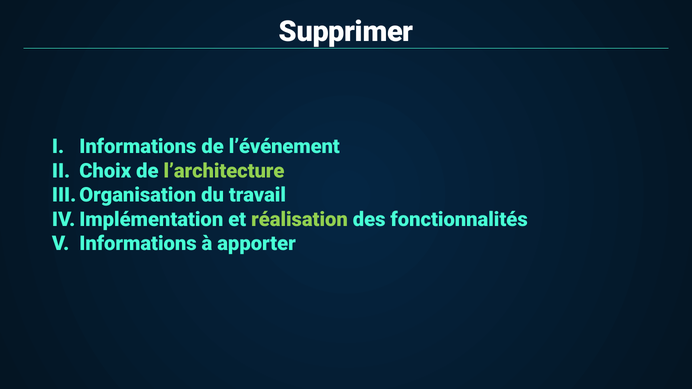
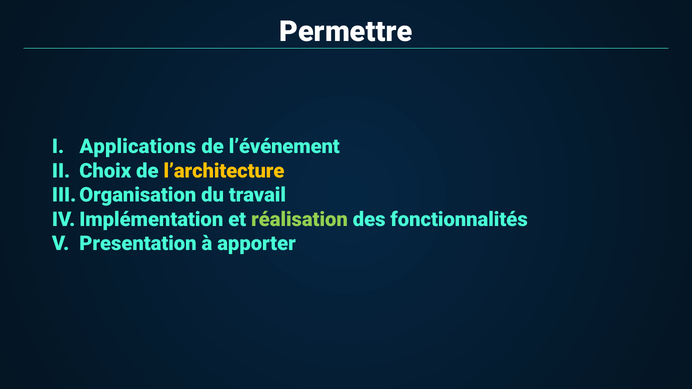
Supprimer: Supprimer -> Permettre (346, 32)
Informations: Informations -> Applications (138, 147)
l’architecture colour: light green -> yellow (224, 171)
Informations: Informations -> Presentation (138, 244)
